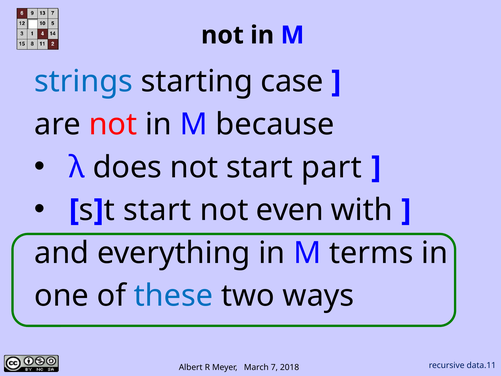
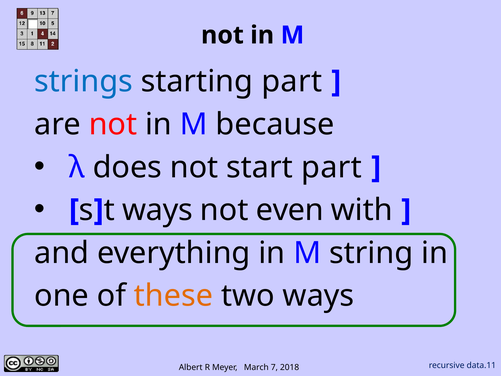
starting case: case -> part (292, 81)
start: start -> ways (157, 210)
terms: terms -> string (371, 253)
these colour: blue -> orange (173, 296)
